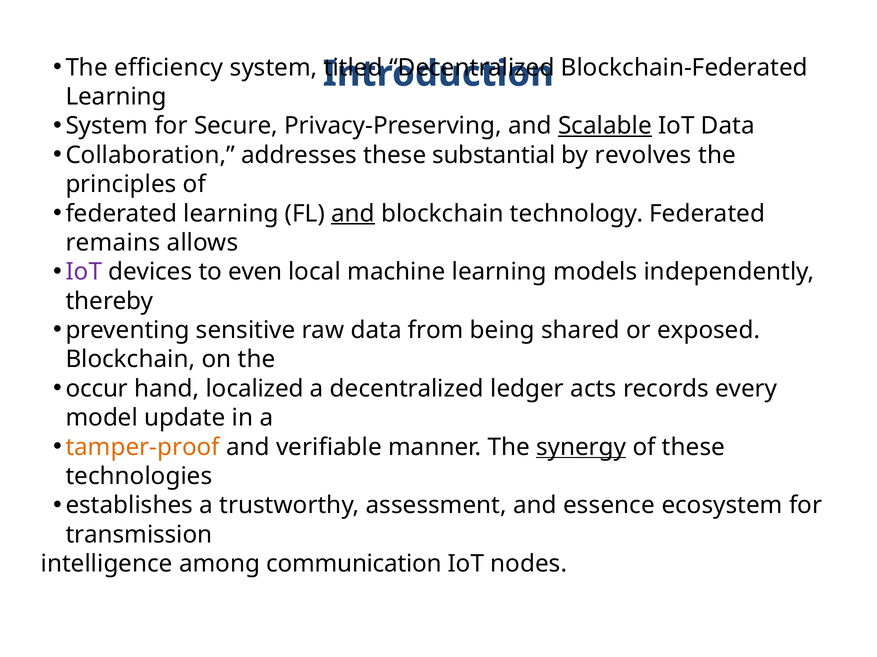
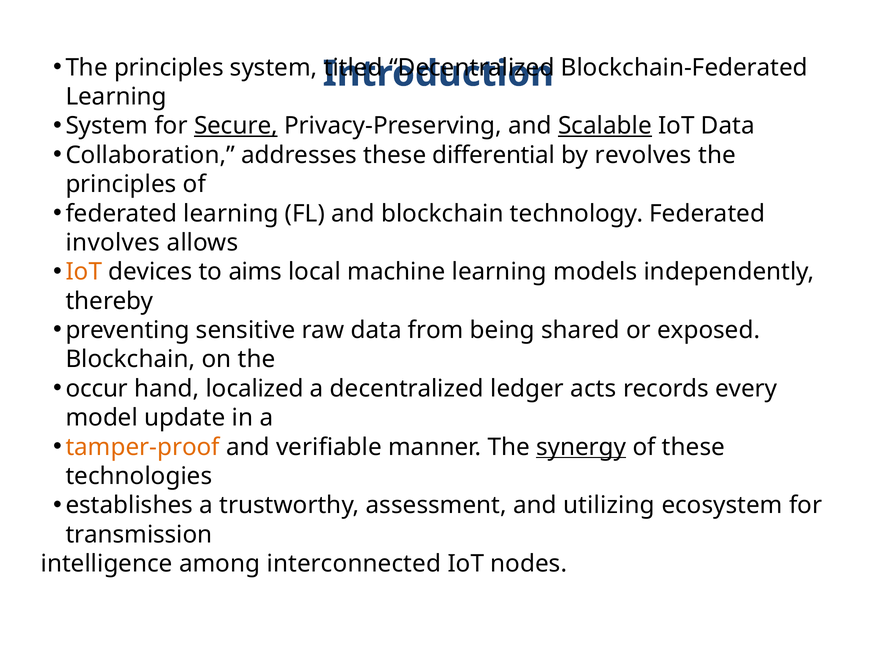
efficiency: efficiency -> principles (169, 68)
Secure underline: none -> present (236, 126)
substantial: substantial -> differential (494, 155)
and underline: present -> none (353, 214)
remains: remains -> involves (113, 243)
IoT colour: purple -> orange (84, 272)
even: even -> aims (255, 272)
essence: essence -> utilizing (609, 506)
communication: communication -> interconnected (354, 565)
